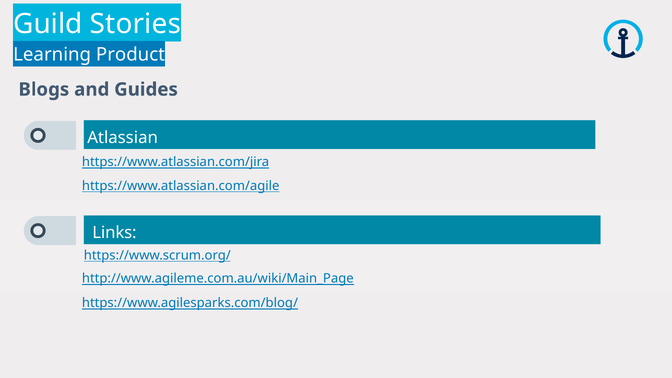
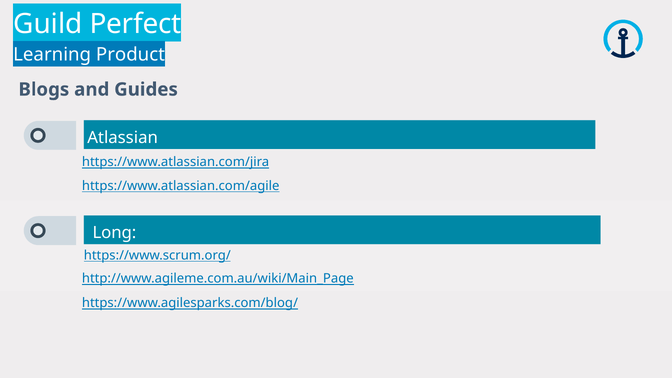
Stories: Stories -> Perfect (136, 24)
Links: Links -> Long (114, 233)
